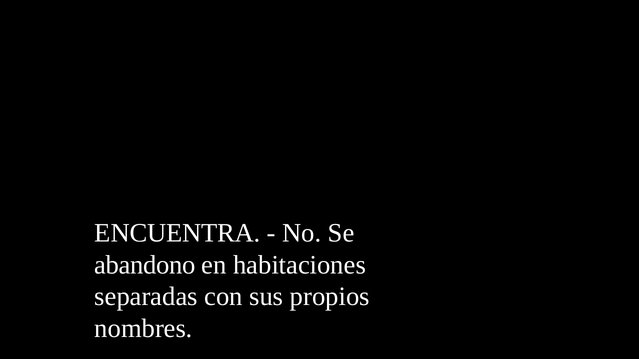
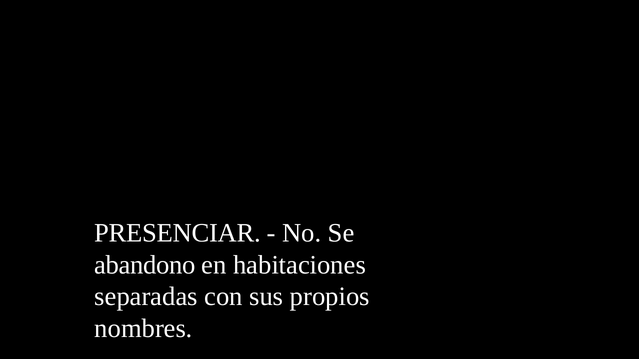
ENCUENTRA: ENCUENTRA -> PRESENCIAR (177, 233)
